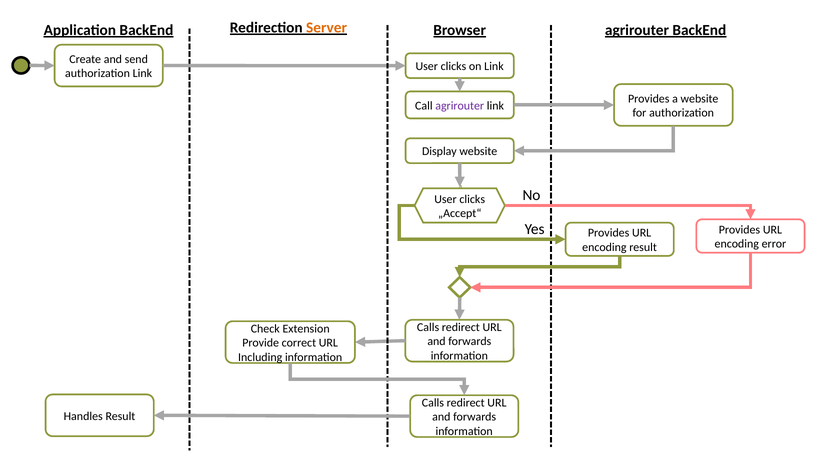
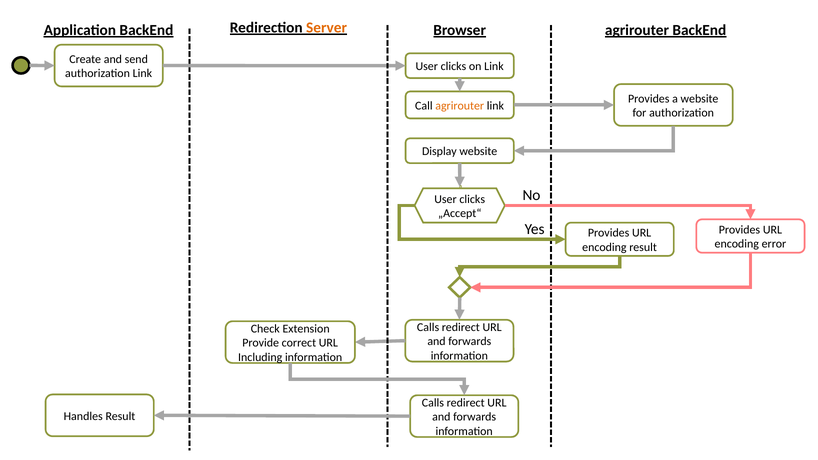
agrirouter colour: purple -> orange (460, 106)
